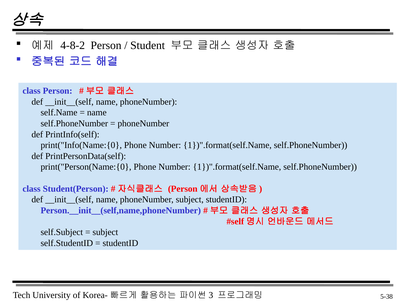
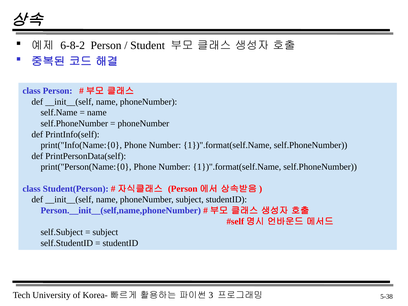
4-8-2: 4-8-2 -> 6-8-2 (73, 45)
